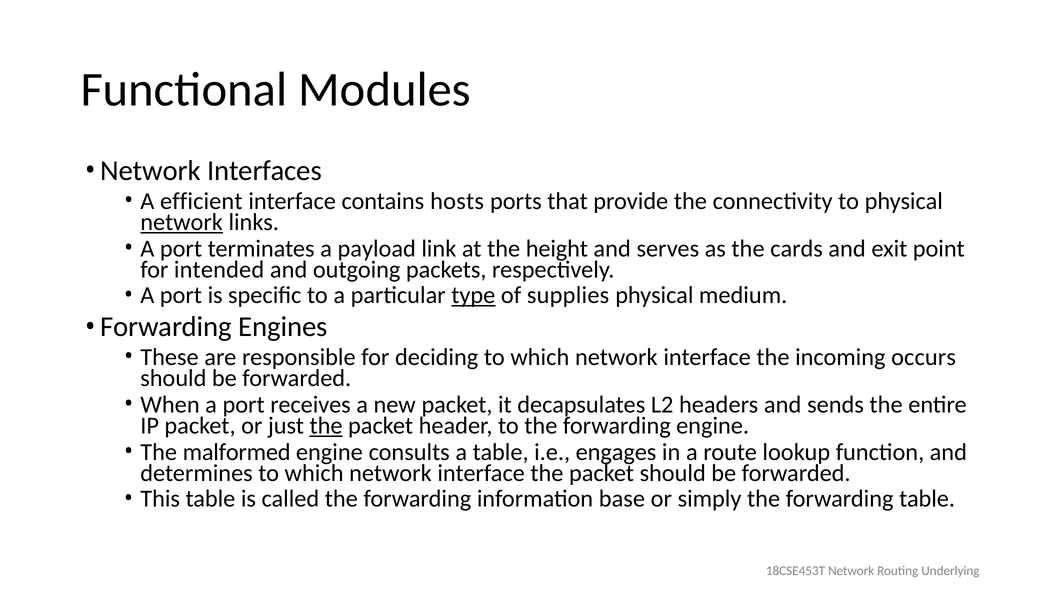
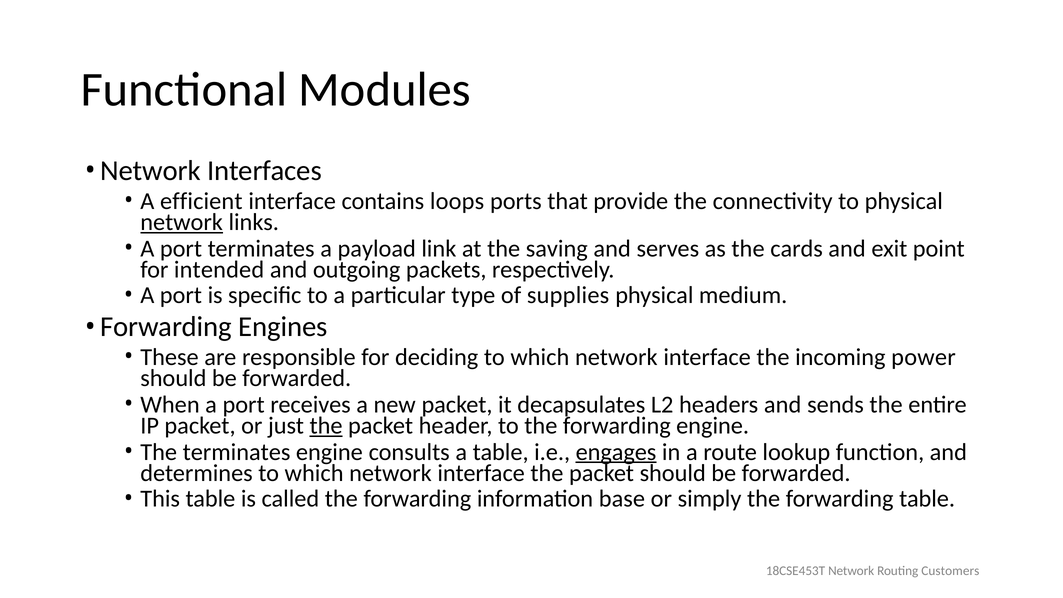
hosts: hosts -> loops (457, 201)
height: height -> saving (557, 249)
type underline: present -> none (473, 295)
occurs: occurs -> power (924, 357)
The malformed: malformed -> terminates (237, 452)
engages underline: none -> present (616, 452)
Underlying: Underlying -> Customers (950, 571)
